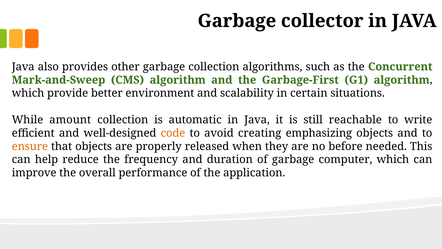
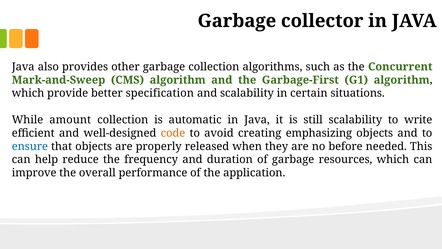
environment: environment -> specification (160, 93)
still reachable: reachable -> scalability (355, 120)
ensure colour: orange -> blue (30, 146)
computer: computer -> resources (345, 159)
